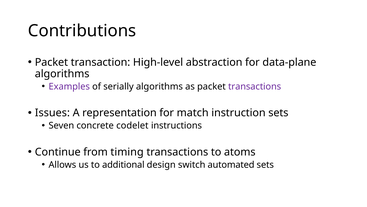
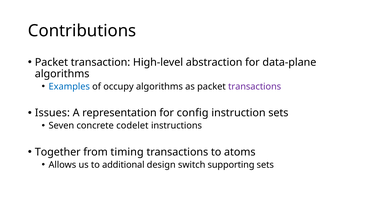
Examples colour: purple -> blue (69, 86)
serially: serially -> occupy (118, 86)
match: match -> config (193, 113)
Continue: Continue -> Together (58, 152)
automated: automated -> supporting (231, 164)
